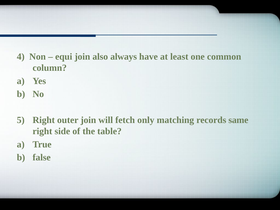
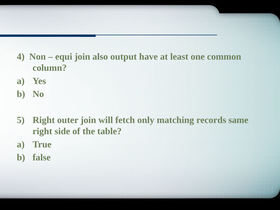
always: always -> output (124, 57)
